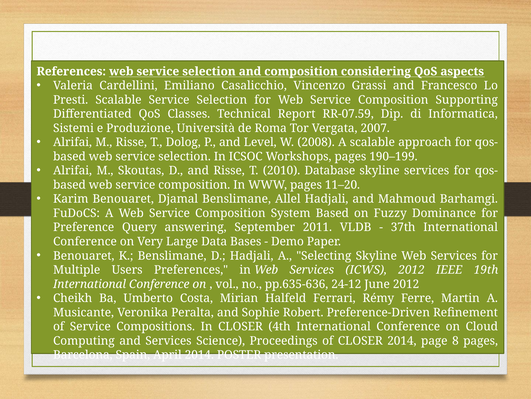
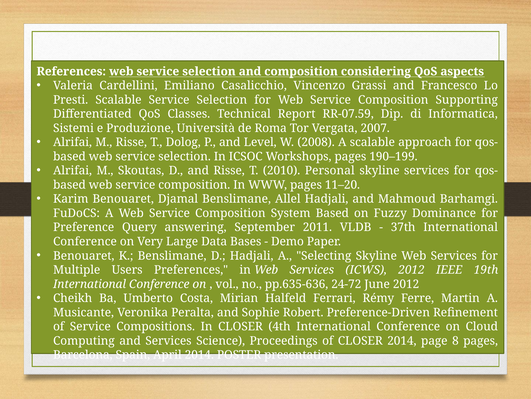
Database: Database -> Personal (330, 170)
24-12: 24-12 -> 24-72 (346, 284)
